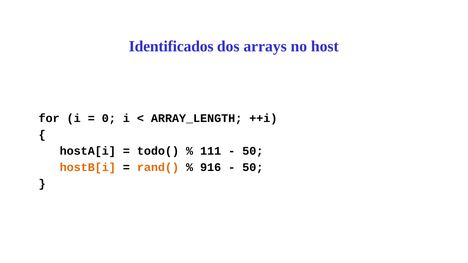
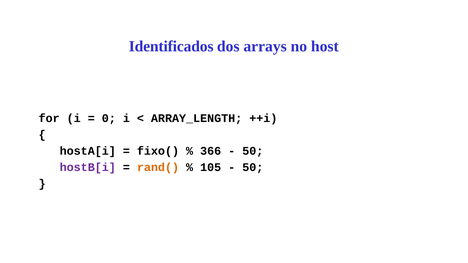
todo(: todo( -> fixo( (158, 151)
111: 111 -> 366 (211, 151)
hostB[i colour: orange -> purple (88, 168)
916: 916 -> 105 (211, 168)
